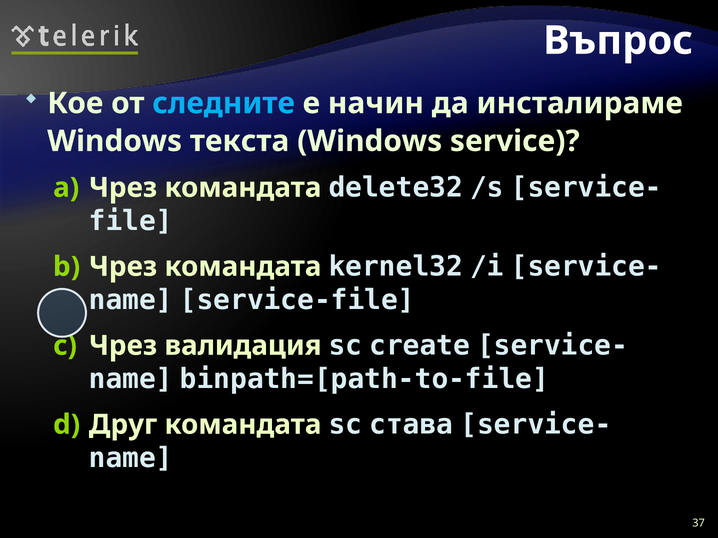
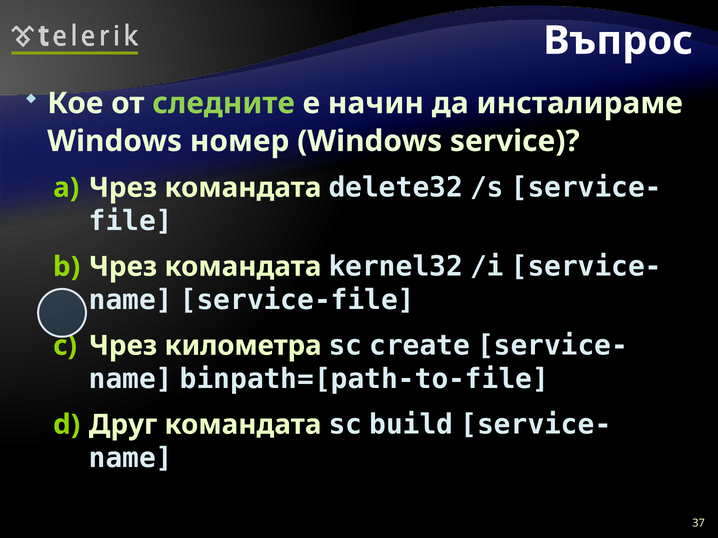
следните colour: light blue -> light green (224, 103)
текста: текста -> номер (240, 141)
валидация: валидация -> километра (243, 346)
става: става -> build (411, 425)
